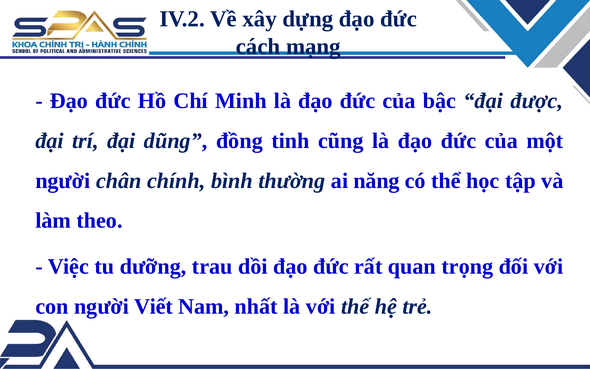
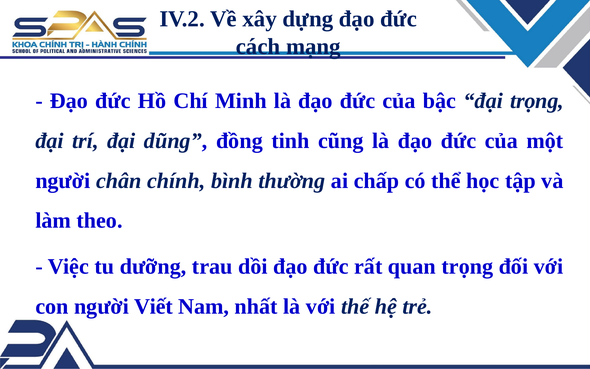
đại được: được -> trọng (537, 101)
năng: năng -> chấp (376, 181)
